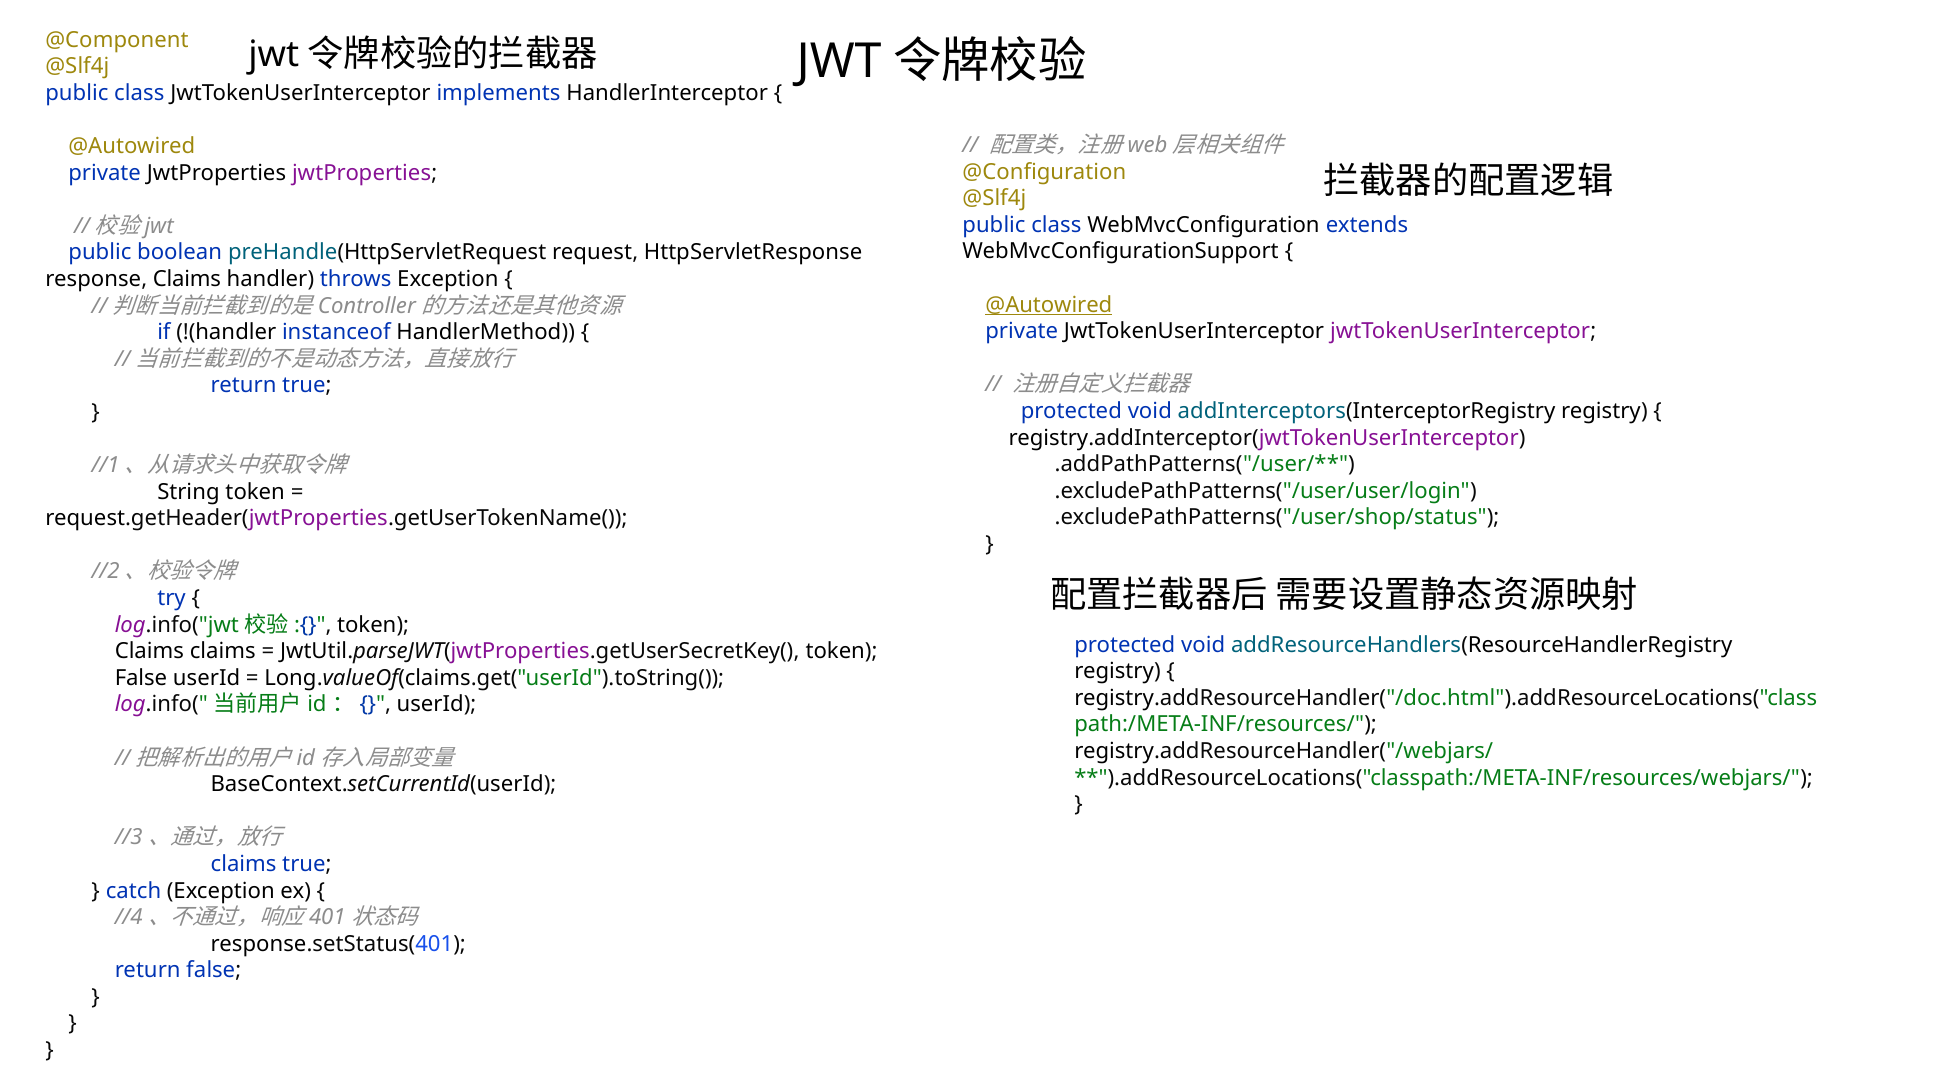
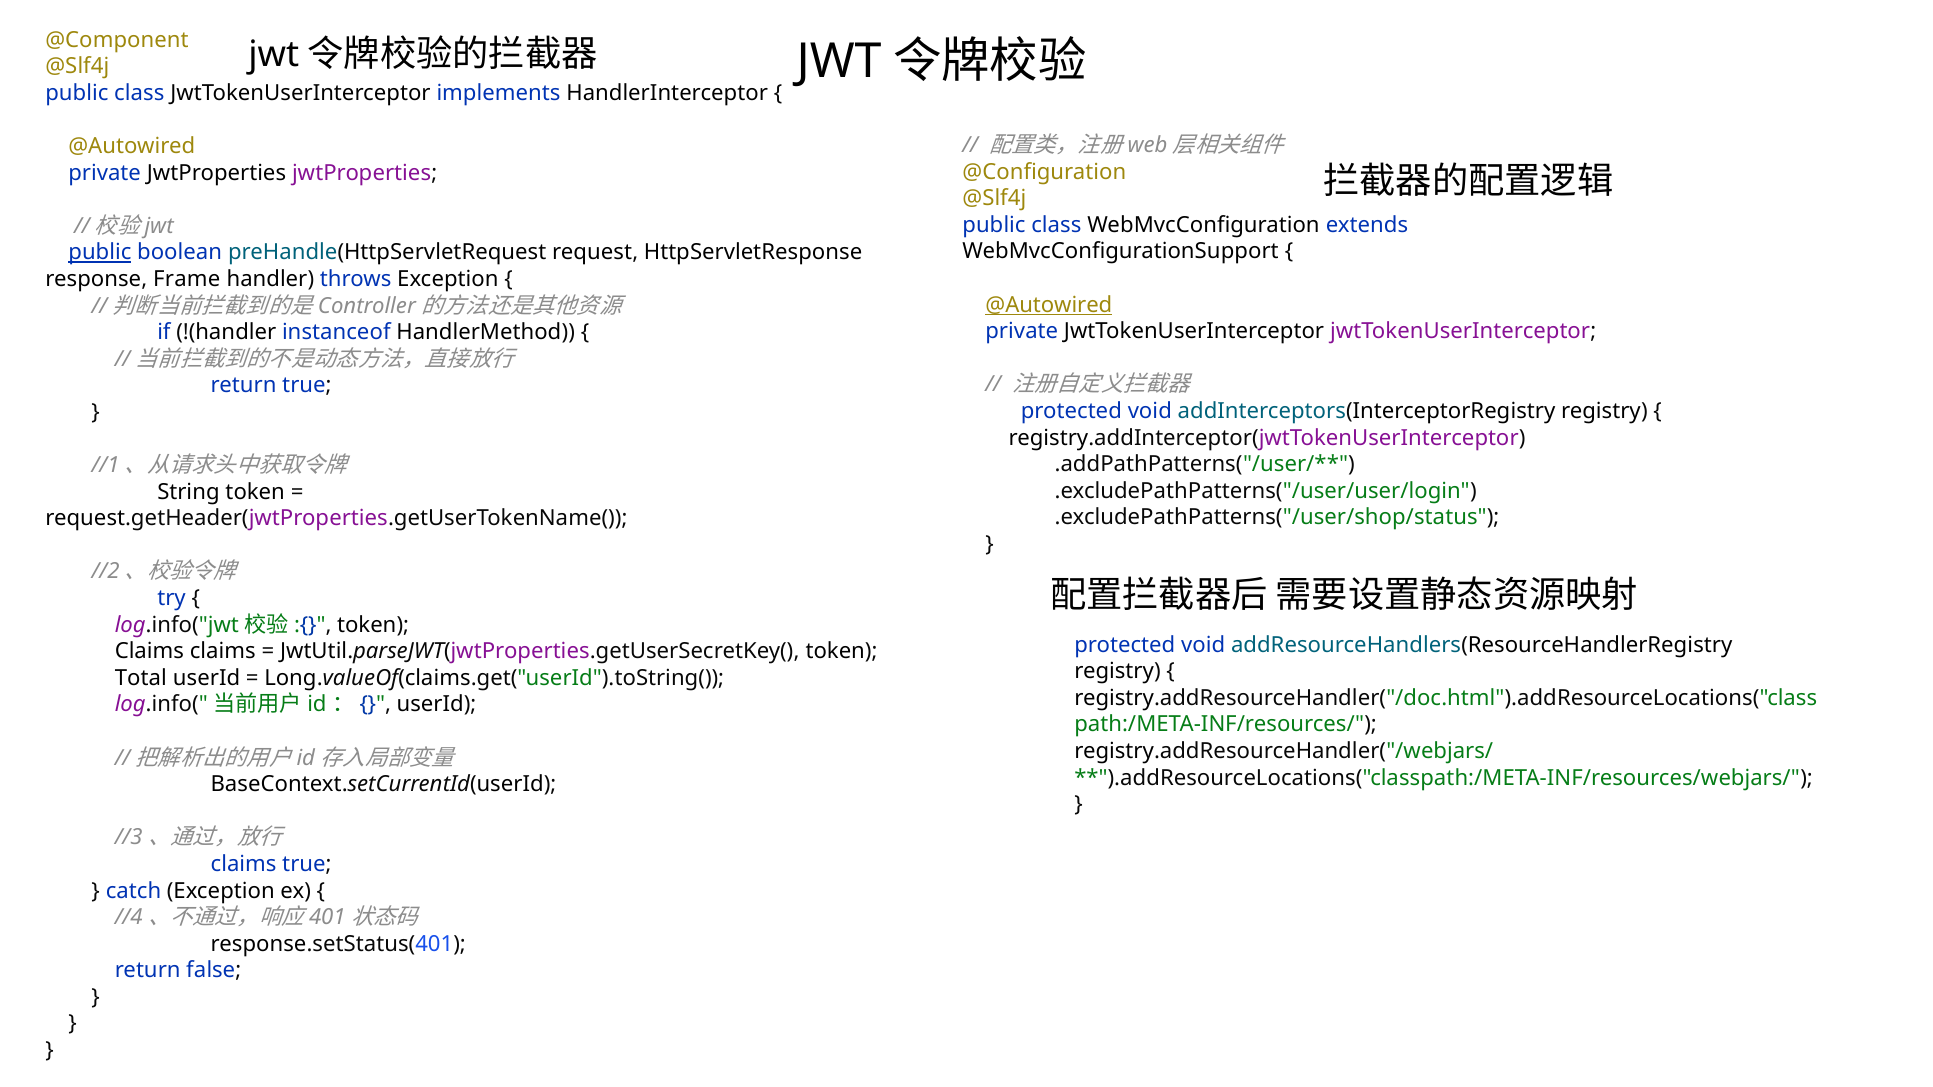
public underline: none -> present (100, 253)
response Claims: Claims -> Frame (187, 279)
False: False -> Total (141, 678)
